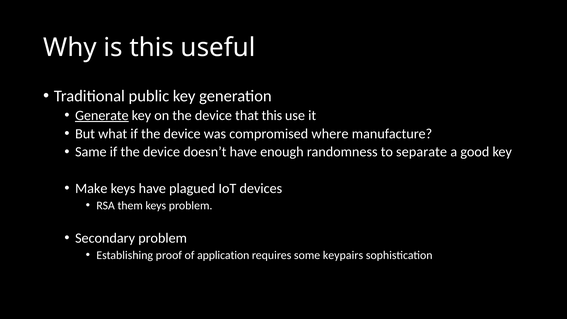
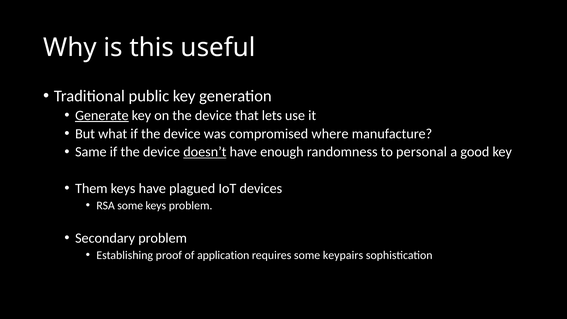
that this: this -> lets (272, 115)
doesn’t underline: none -> present (205, 152)
separate: separate -> personal (422, 152)
Make: Make -> Them (91, 188)
RSA them: them -> some (130, 205)
